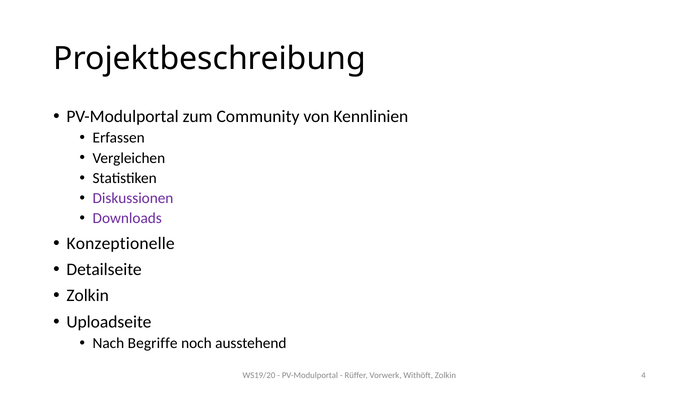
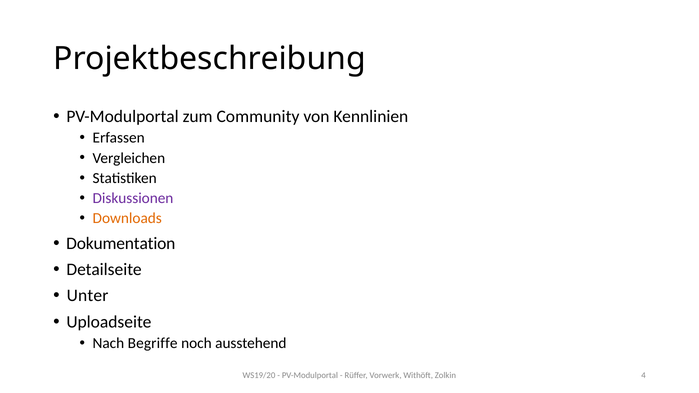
Downloads colour: purple -> orange (127, 219)
Konzeptionelle: Konzeptionelle -> Dokumentation (121, 243)
Zolkin: Zolkin -> Unter (88, 296)
